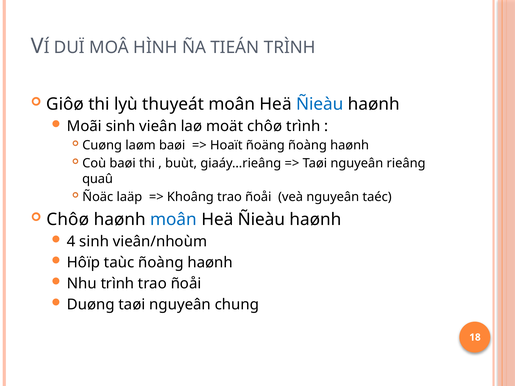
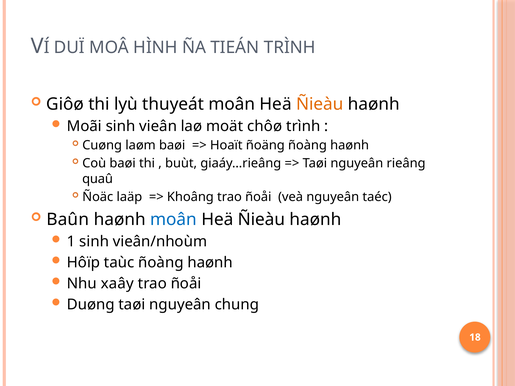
Ñieàu colour: blue -> orange (320, 104)
Chôø: Chôø -> Baûn (68, 220)
4: 4 -> 1 (71, 242)
Nhu trình: trình -> xaây (117, 284)
